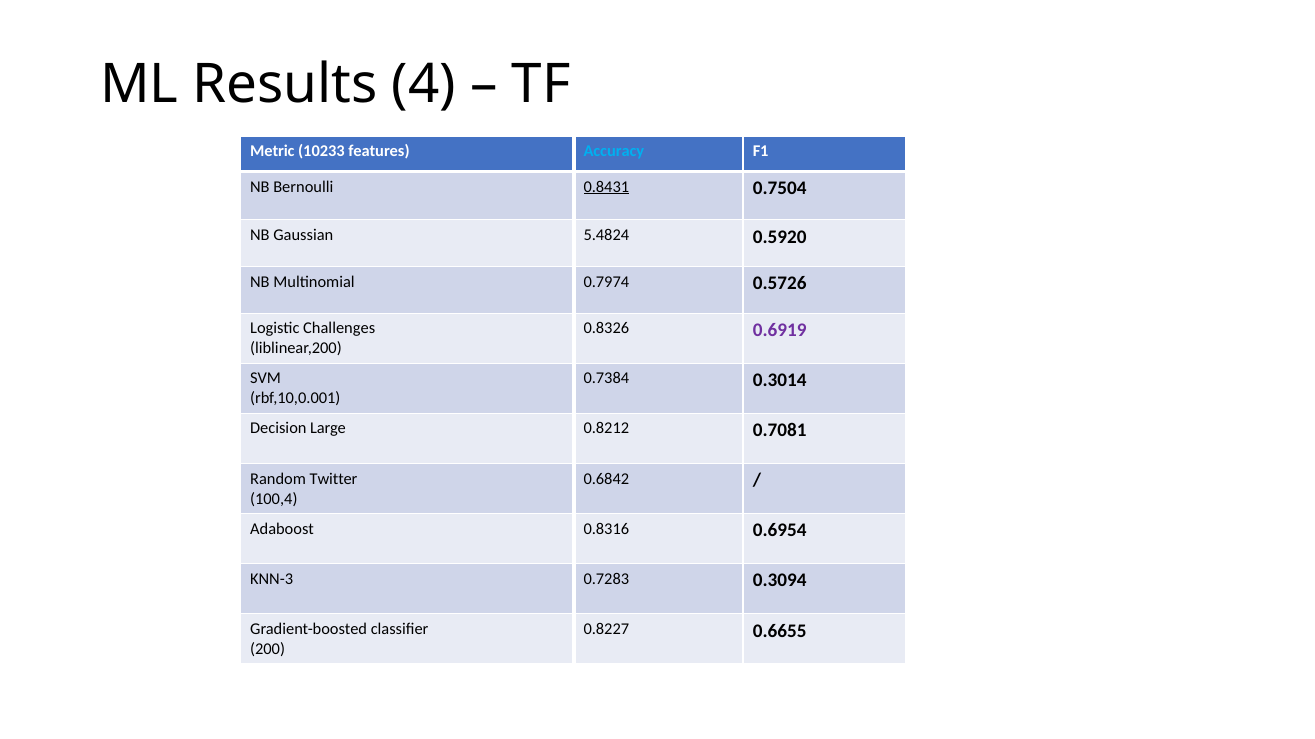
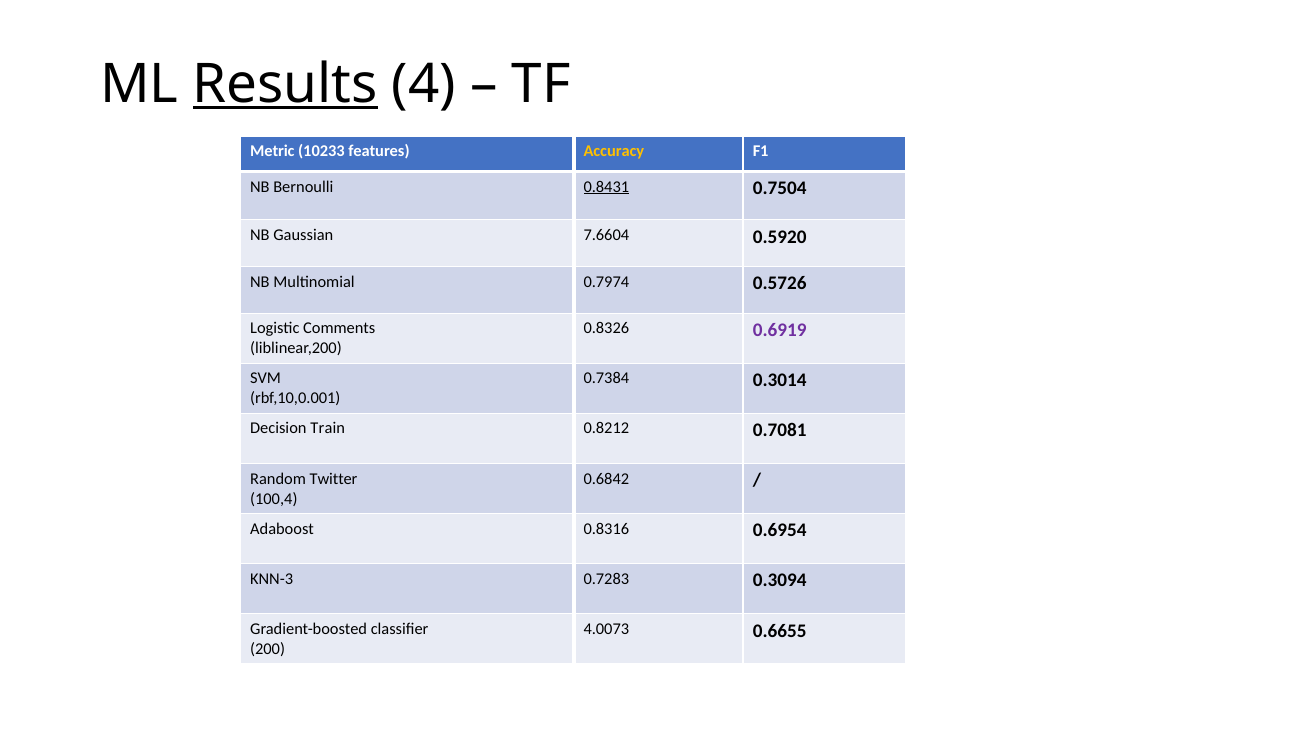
Results underline: none -> present (285, 84)
Accuracy colour: light blue -> yellow (614, 151)
5.4824: 5.4824 -> 7.6604 (606, 235)
Challenges: Challenges -> Comments (339, 329)
Large: Large -> Train (328, 429)
0.8227: 0.8227 -> 4.0073 (606, 630)
